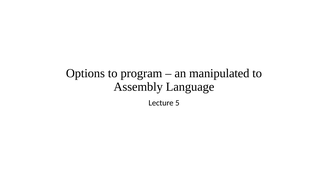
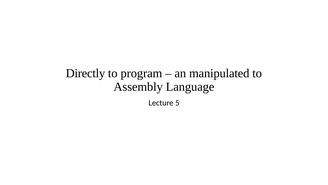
Options: Options -> Directly (85, 73)
